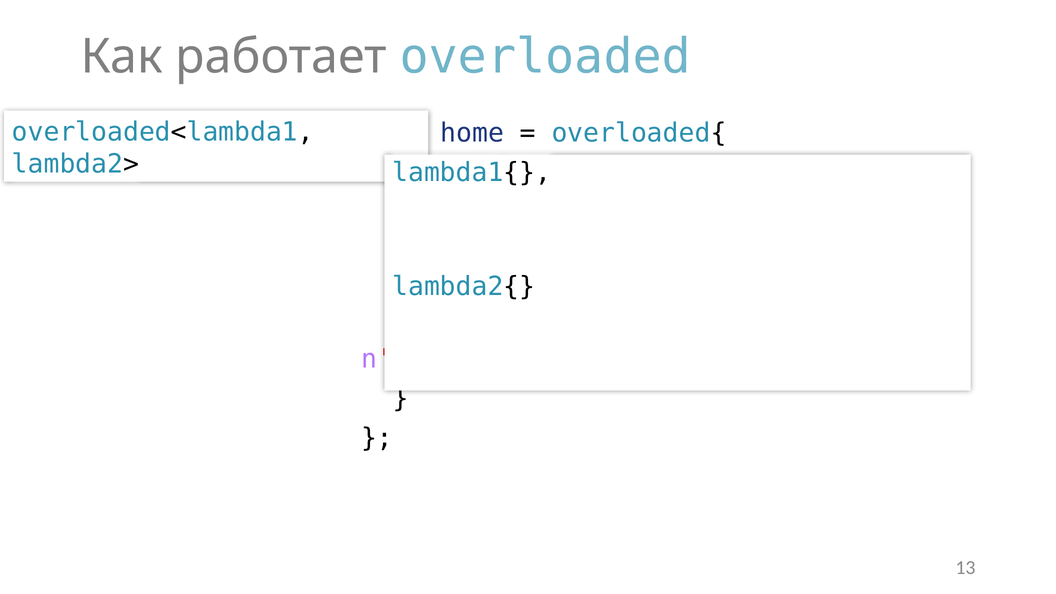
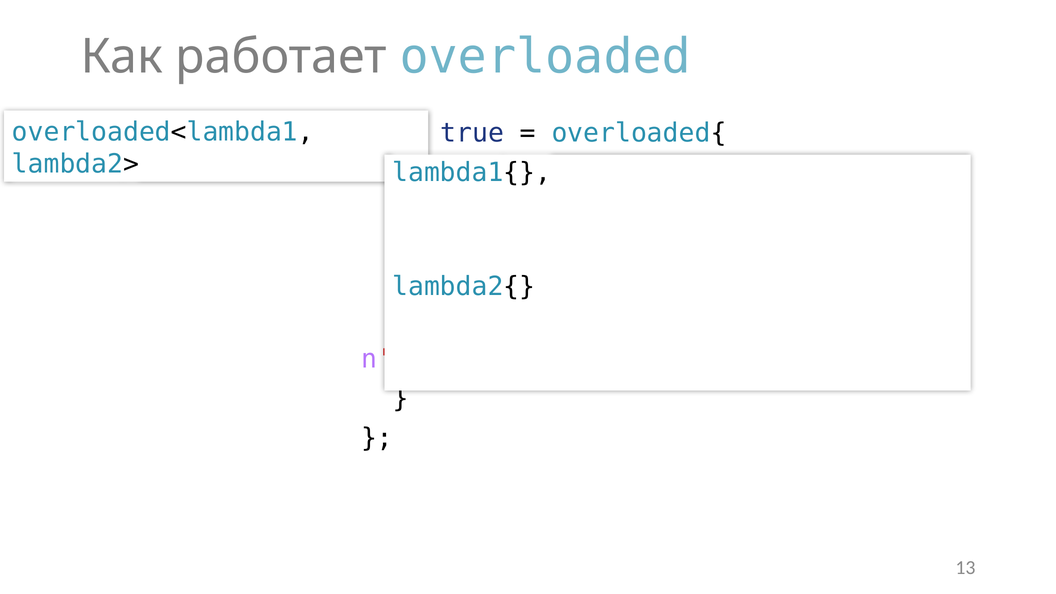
home: home -> true (472, 133)
